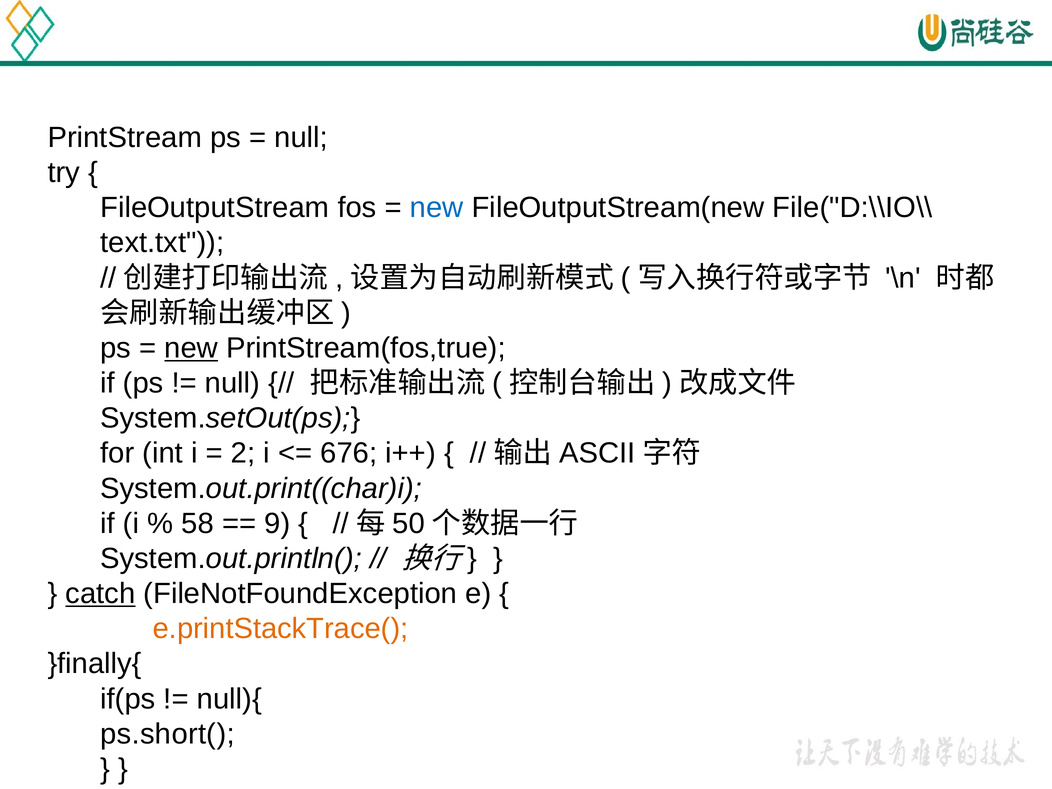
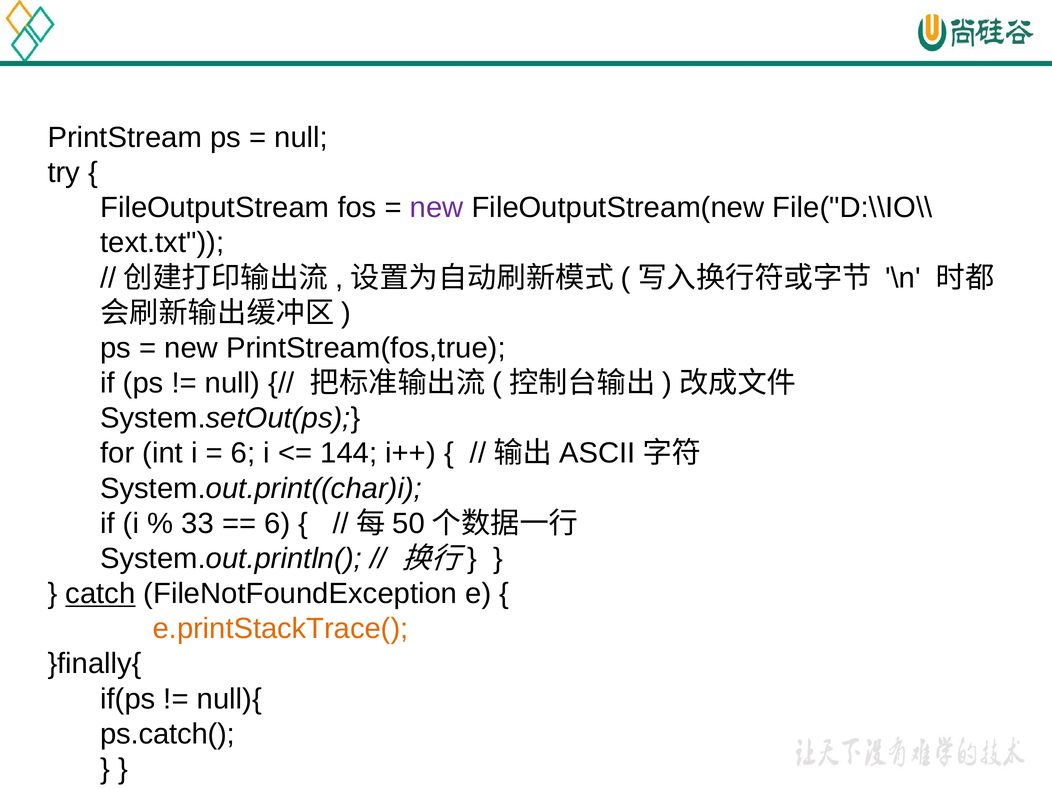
new colour: blue -> purple (437, 208)
new underline: present -> none (191, 348)
2: 2 -> 6 (243, 453)
676: 676 -> 144 (349, 453)
58: 58 -> 33 (198, 523)
9: 9 -> 6 (277, 523)
ps.short(: ps.short( -> ps.catch( (168, 734)
